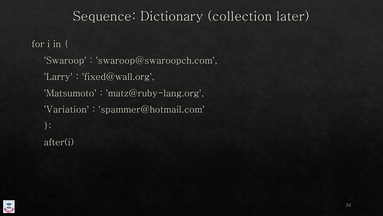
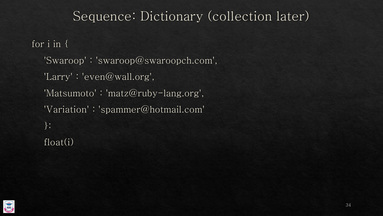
fixed@wall.org: fixed@wall.org -> even@wall.org (118, 77)
after(i: after(i -> float(i (59, 142)
